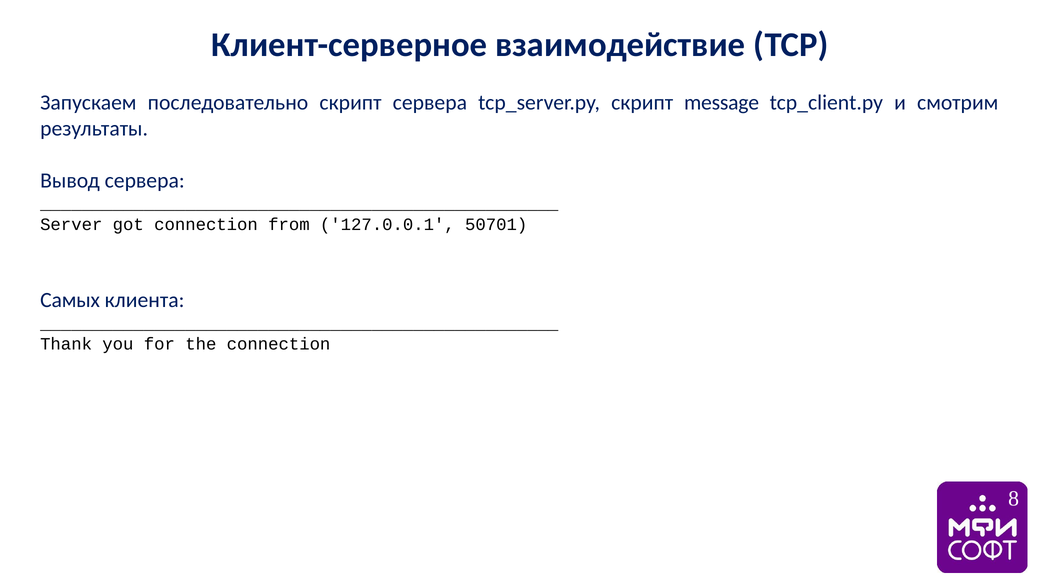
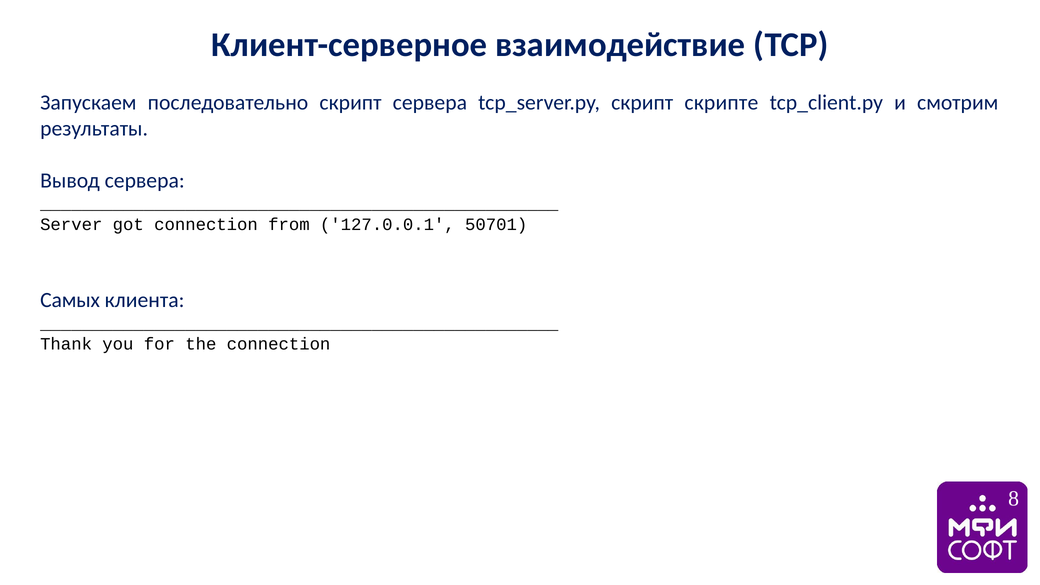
message: message -> скрипте (721, 103)
